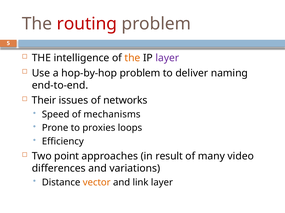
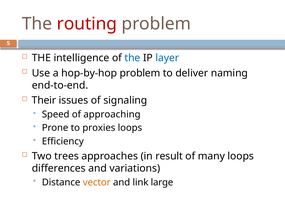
the colour: orange -> blue (132, 58)
layer colour: purple -> blue (167, 58)
networks: networks -> signaling (125, 101)
mechanisms: mechanisms -> approaching (112, 115)
point: point -> trees (67, 157)
many video: video -> loops (241, 157)
link layer: layer -> large (162, 183)
